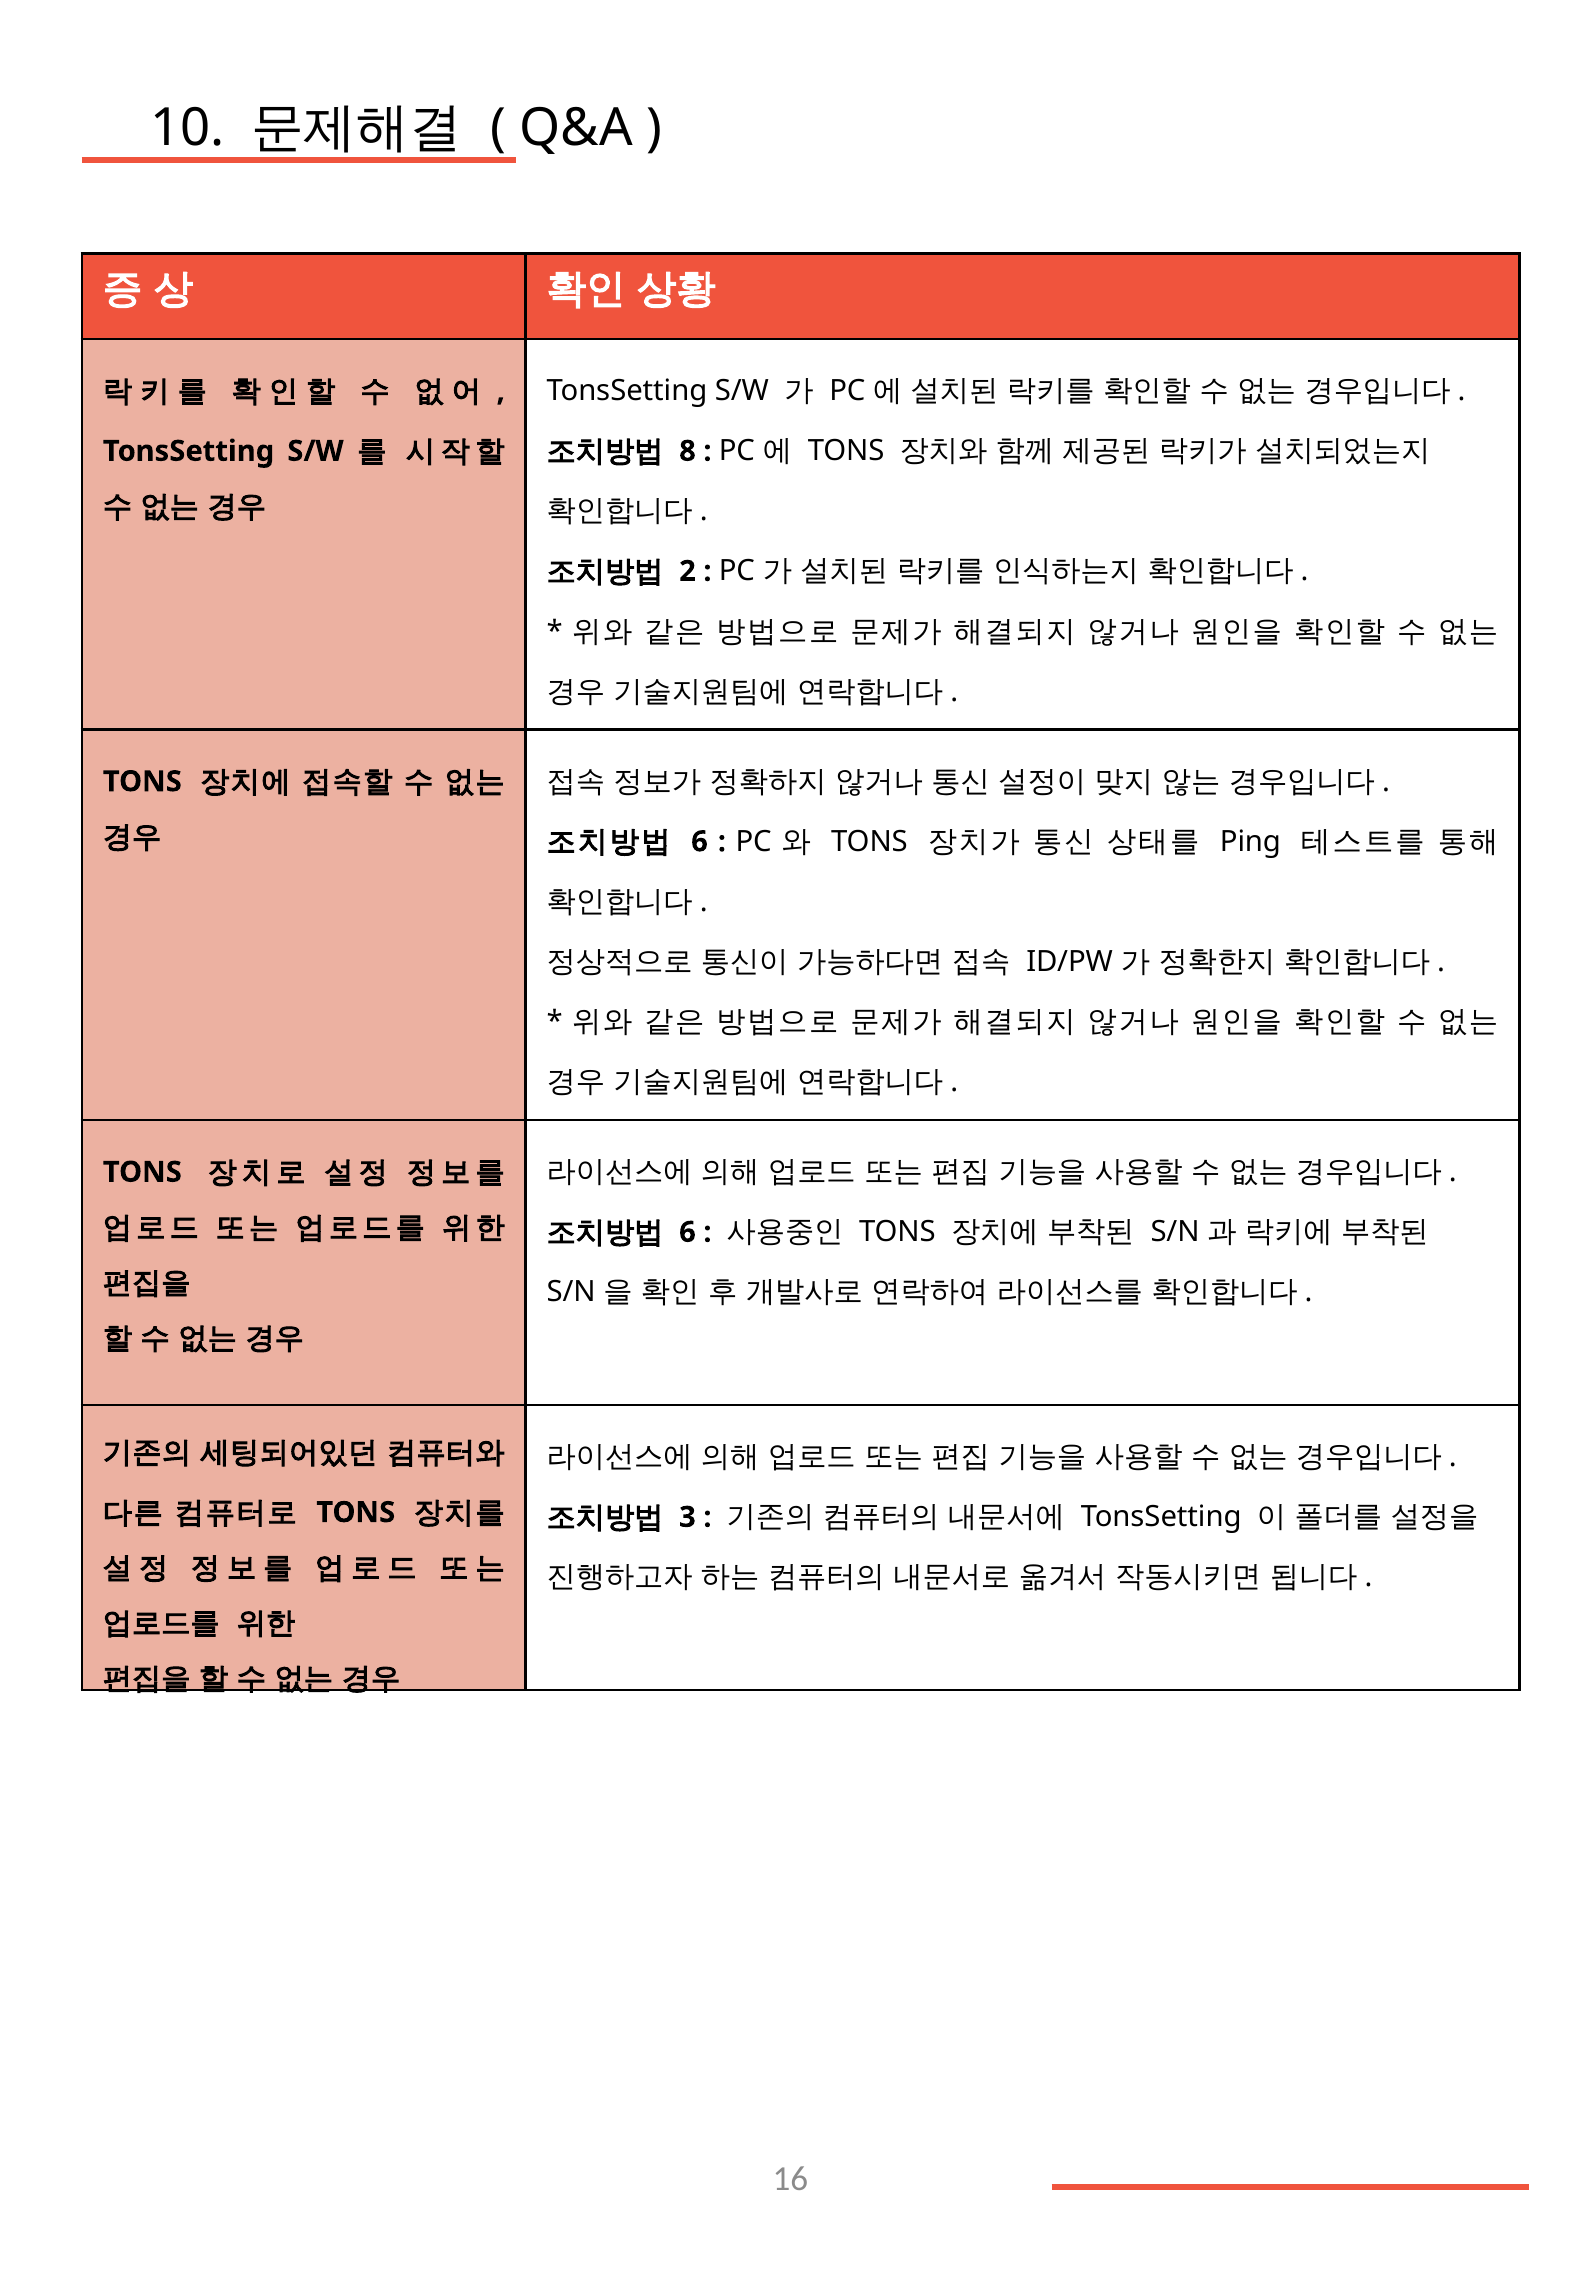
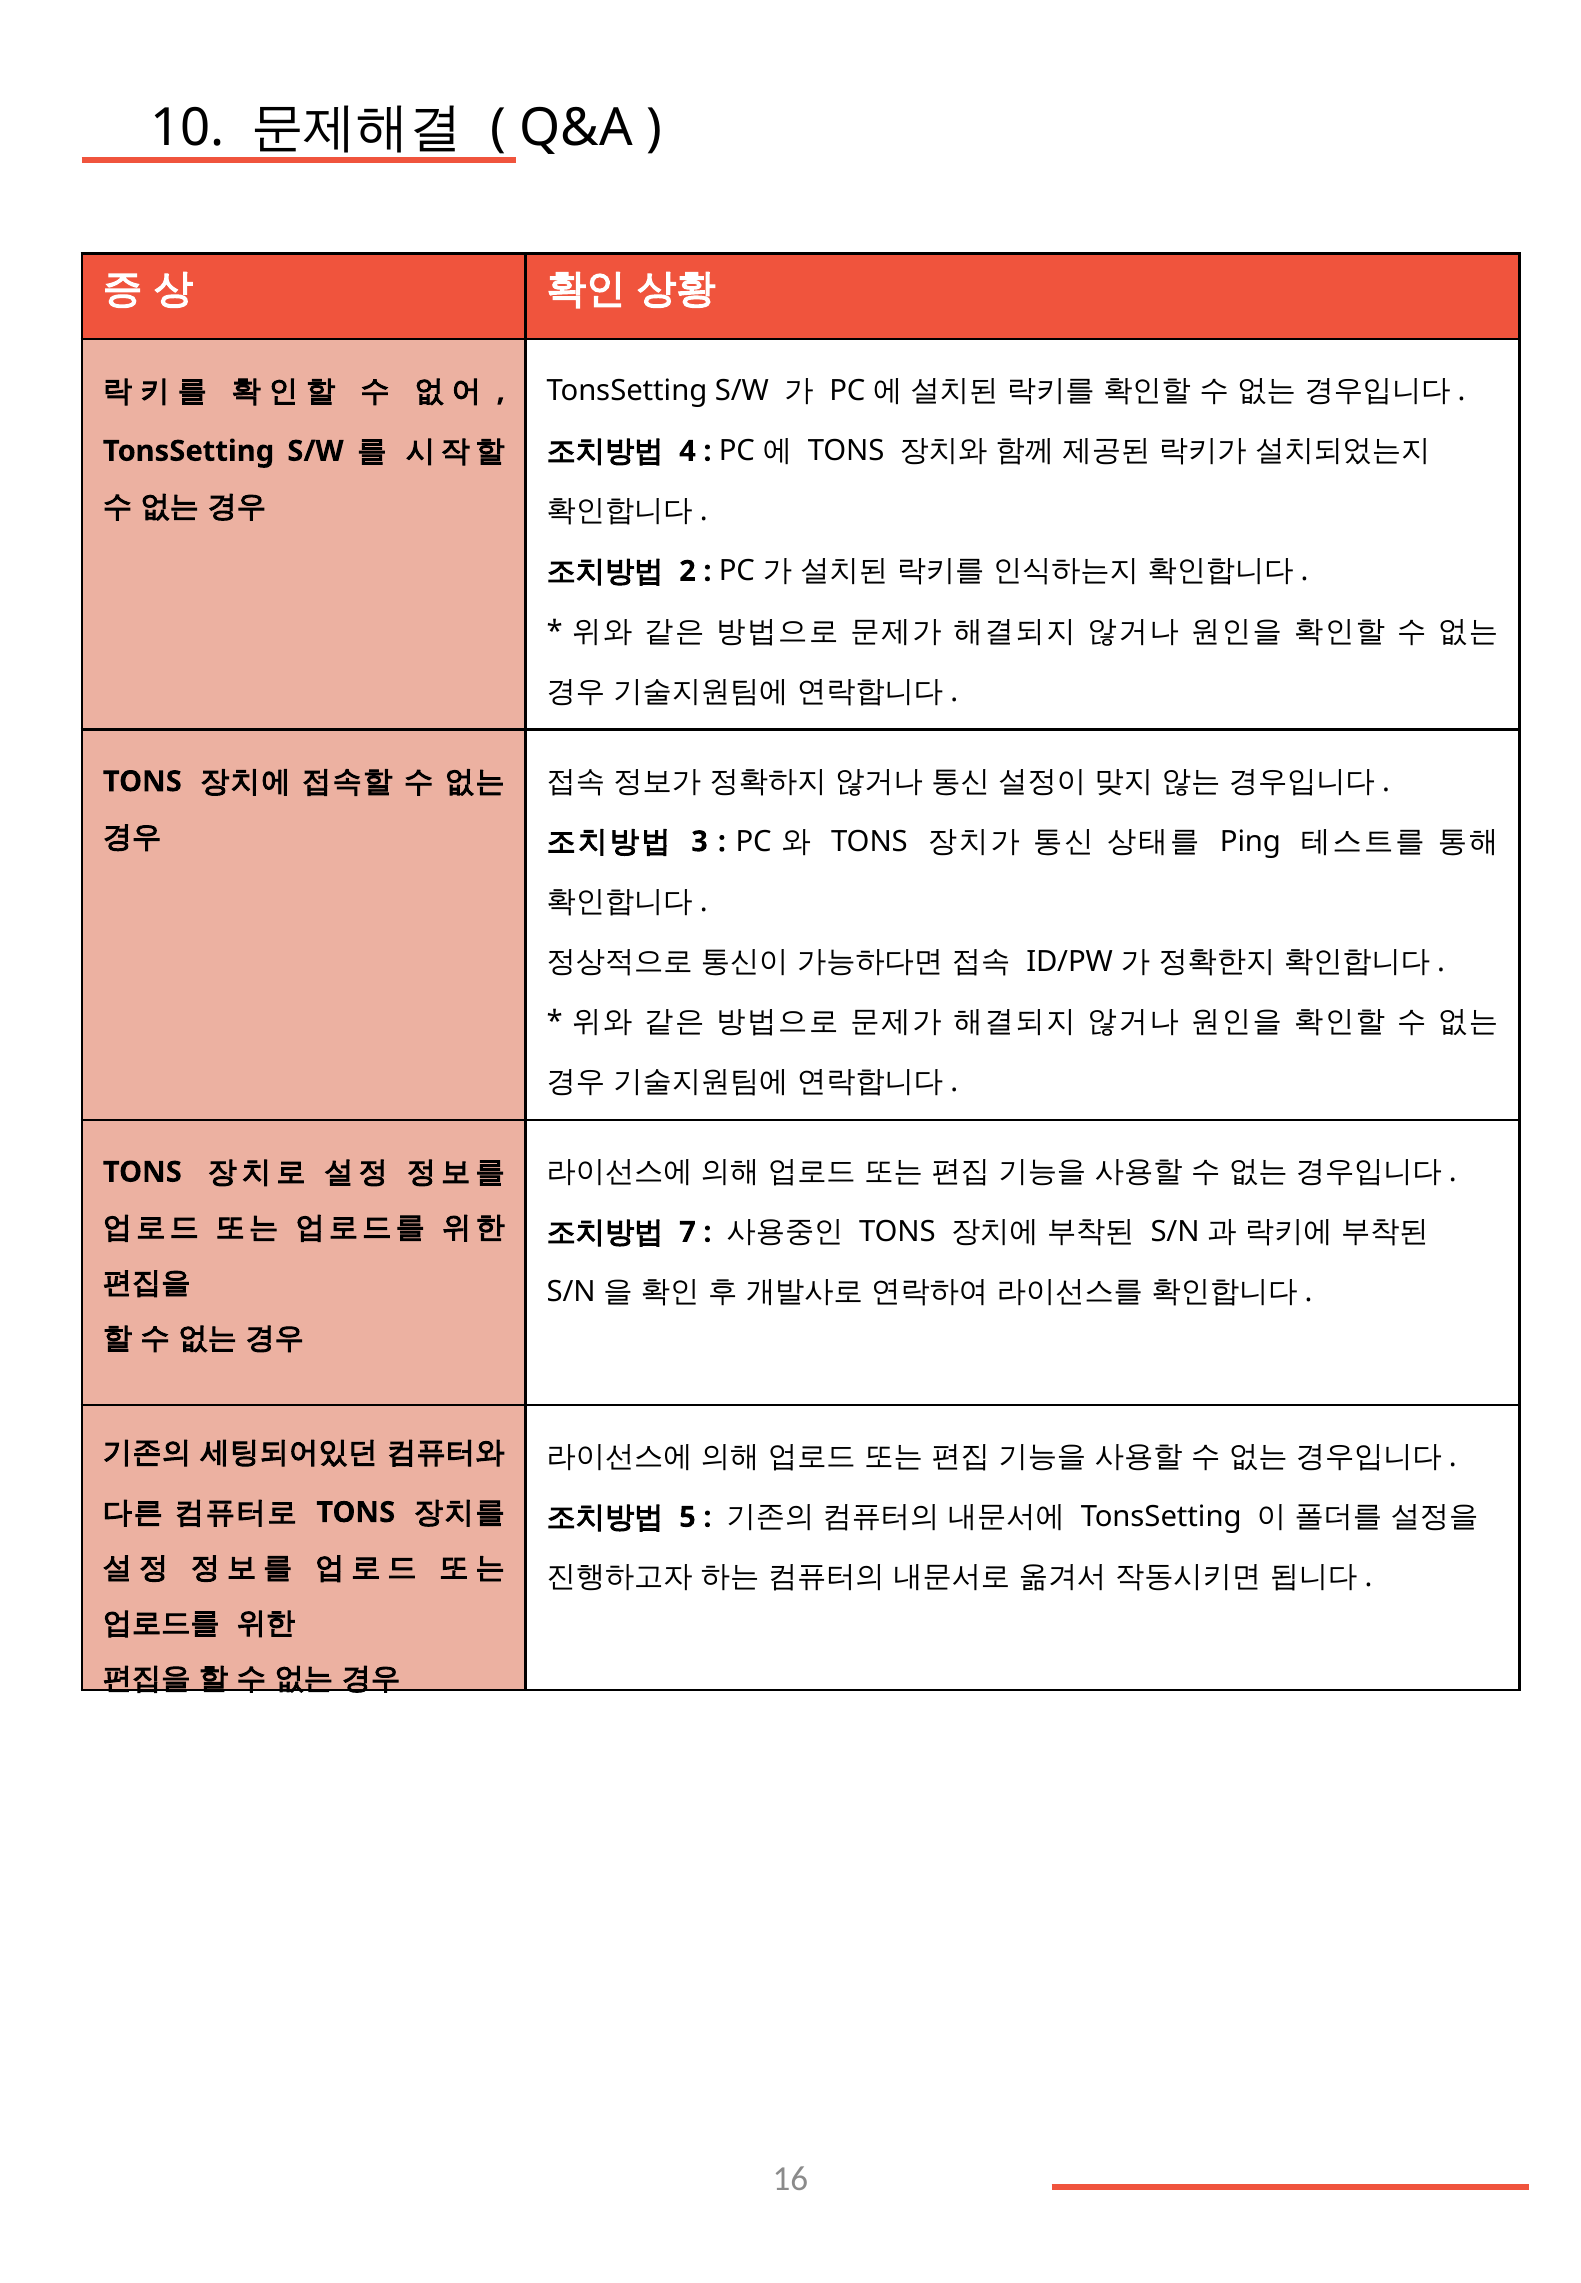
8: 8 -> 4 (688, 451)
6: 6 -> 3 (700, 842)
6: 6 -> 7 (688, 1233)
3: 3 -> 5 (688, 1518)
